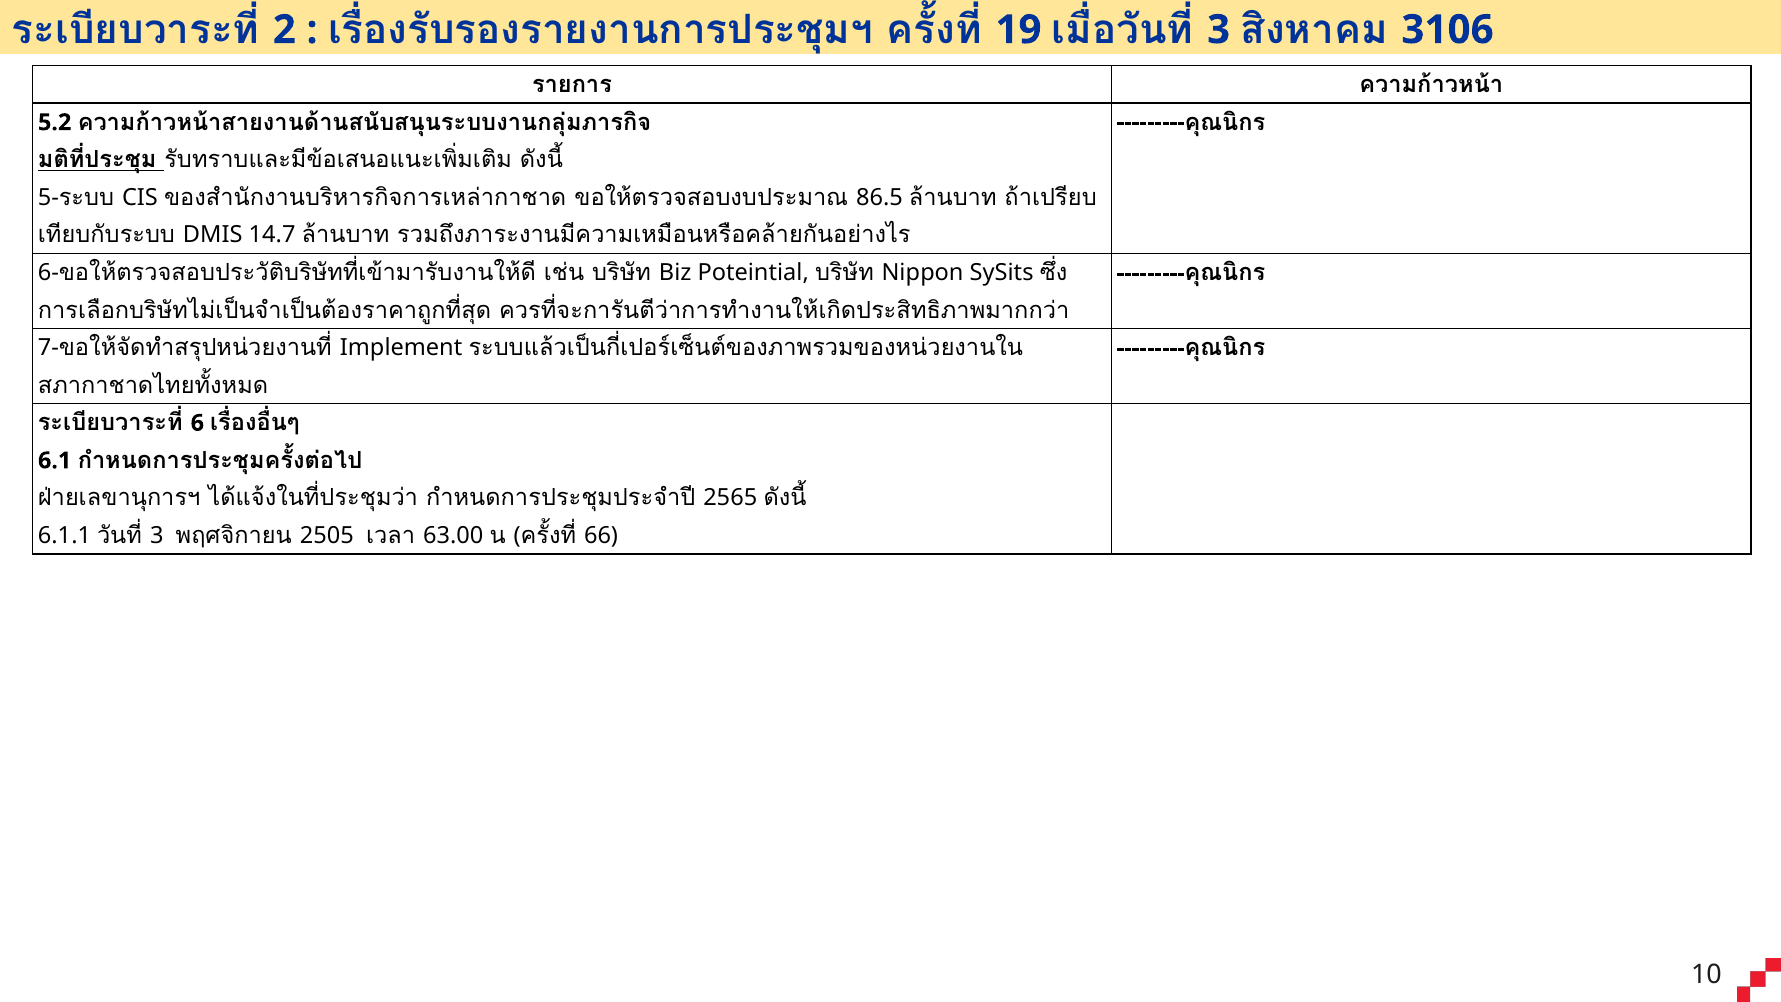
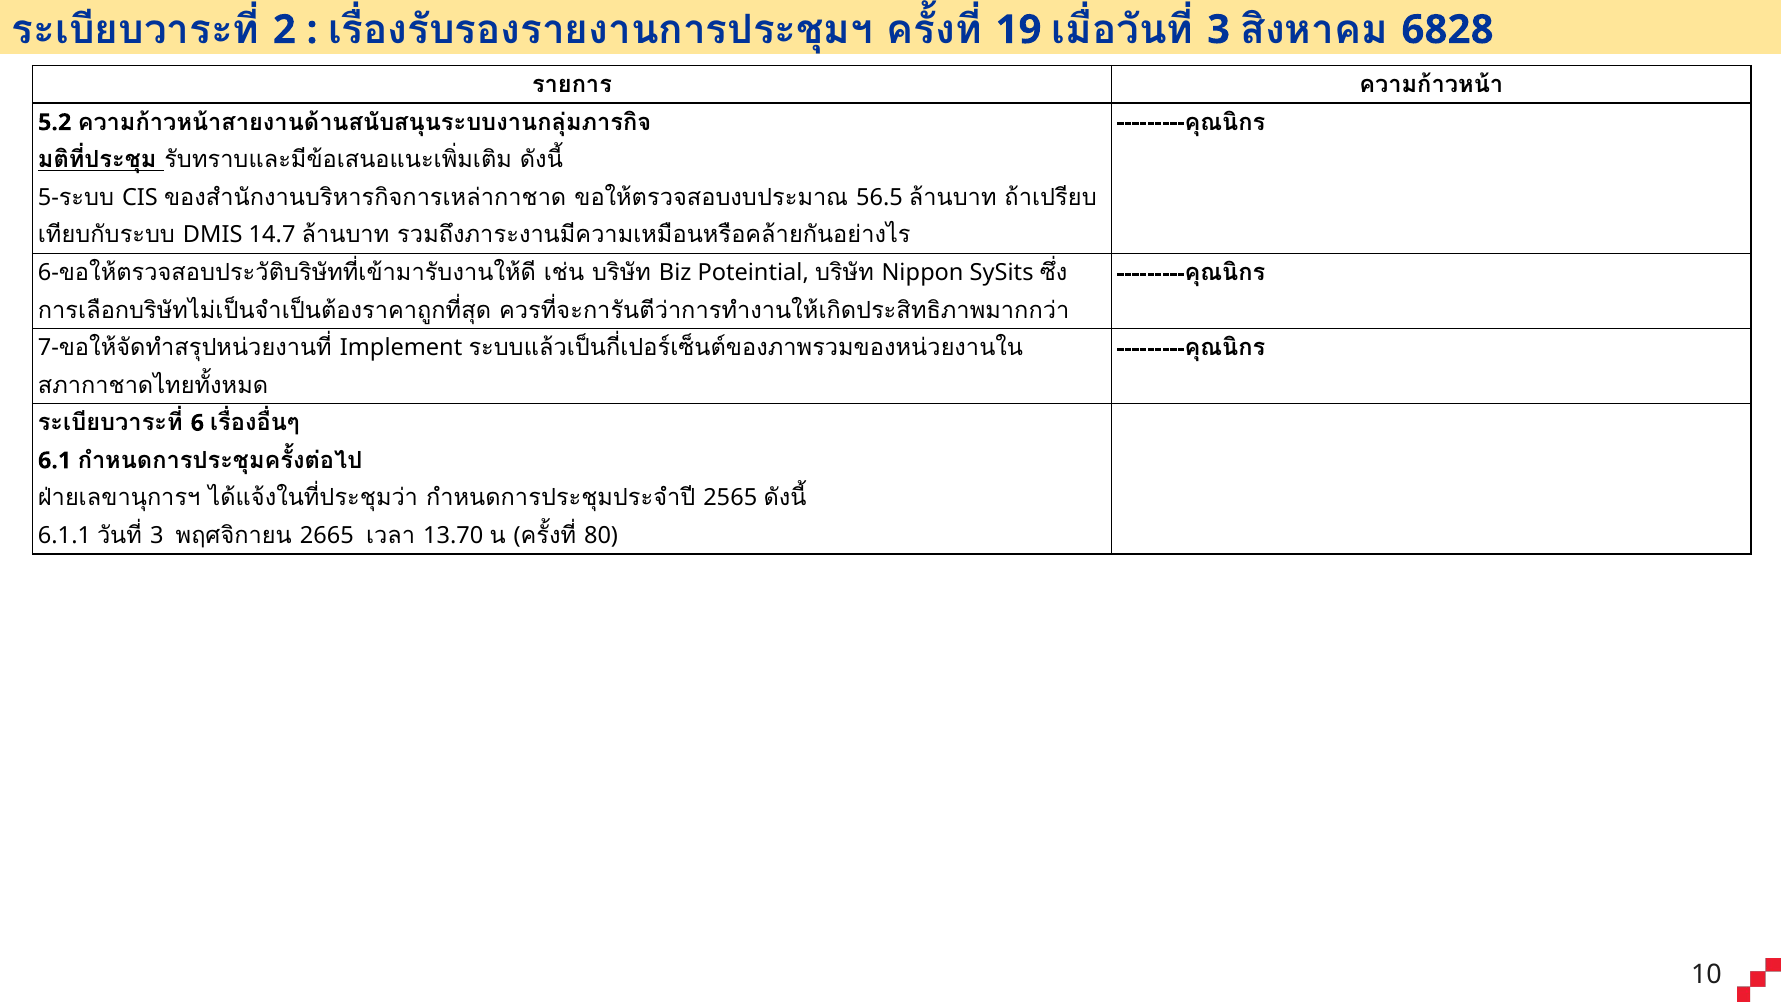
3106: 3106 -> 6828 (1448, 30)
86.5: 86.5 -> 56.5 (879, 198)
2505: 2505 -> 2665 (327, 536)
63.00: 63.00 -> 13.70 (453, 536)
66: 66 -> 80 (601, 536)
